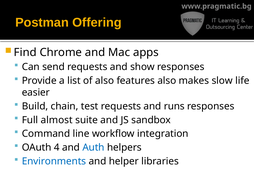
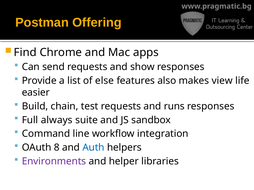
of also: also -> else (105, 81)
slow: slow -> view (222, 81)
almost: almost -> always (57, 120)
4: 4 -> 8 (57, 148)
Environments colour: blue -> purple (54, 162)
